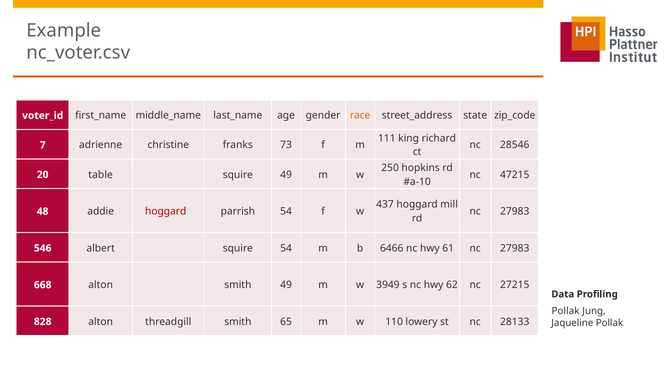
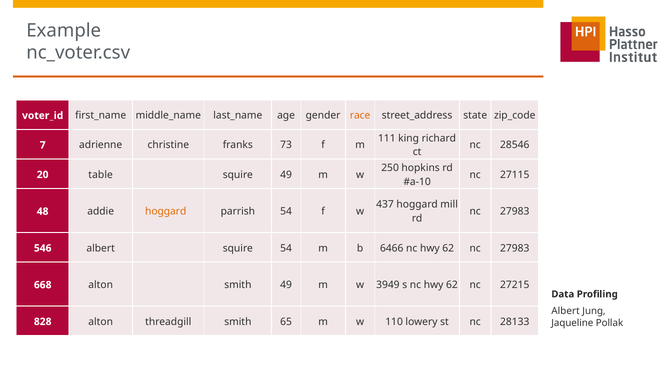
47215: 47215 -> 27115 (515, 175)
hoggard colour: red -> orange (166, 211)
6466 nc hwy 61: 61 -> 62 (448, 248)
Pollak: Pollak -> Albert (566, 311)
